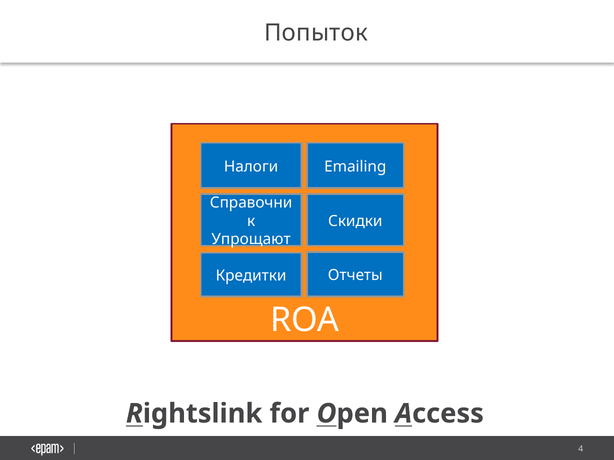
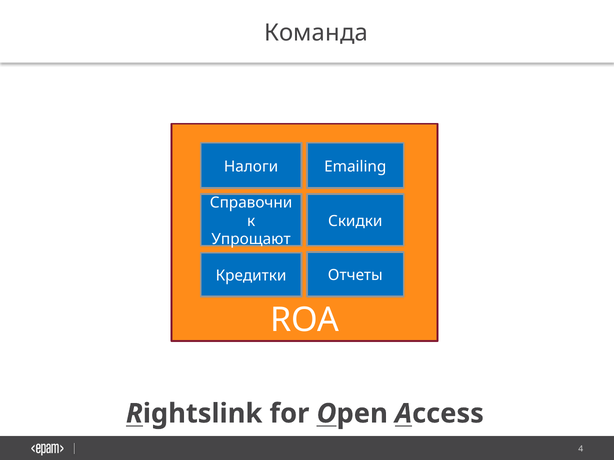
Попыток: Попыток -> Команда (316, 33)
